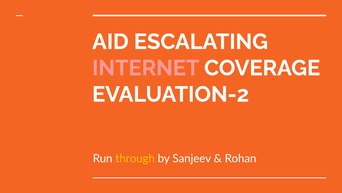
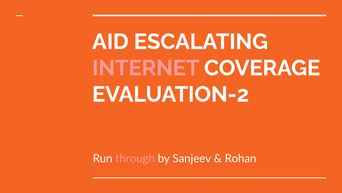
through colour: yellow -> pink (135, 158)
